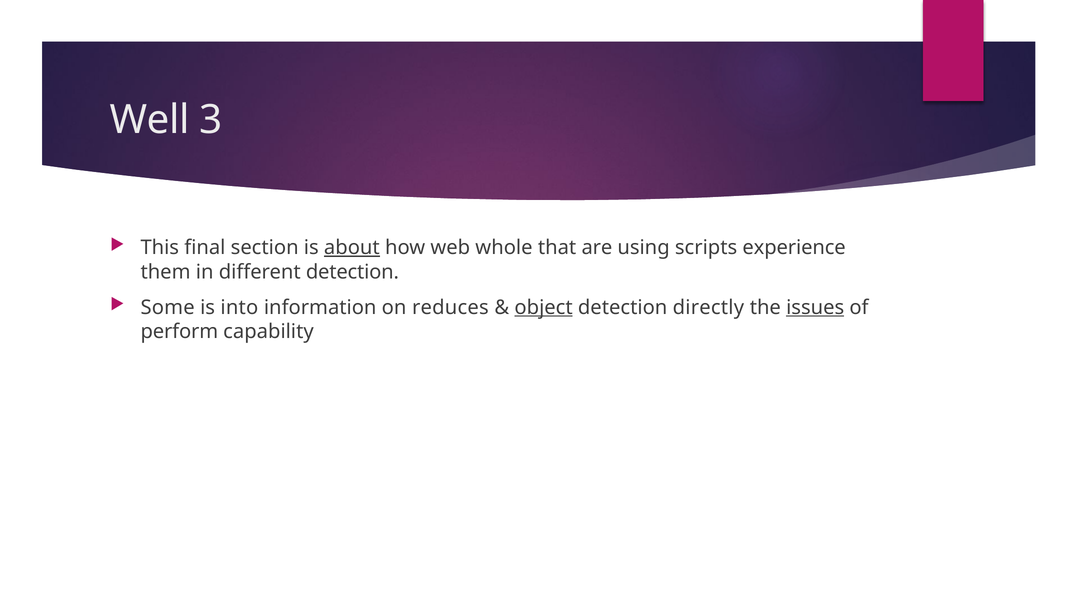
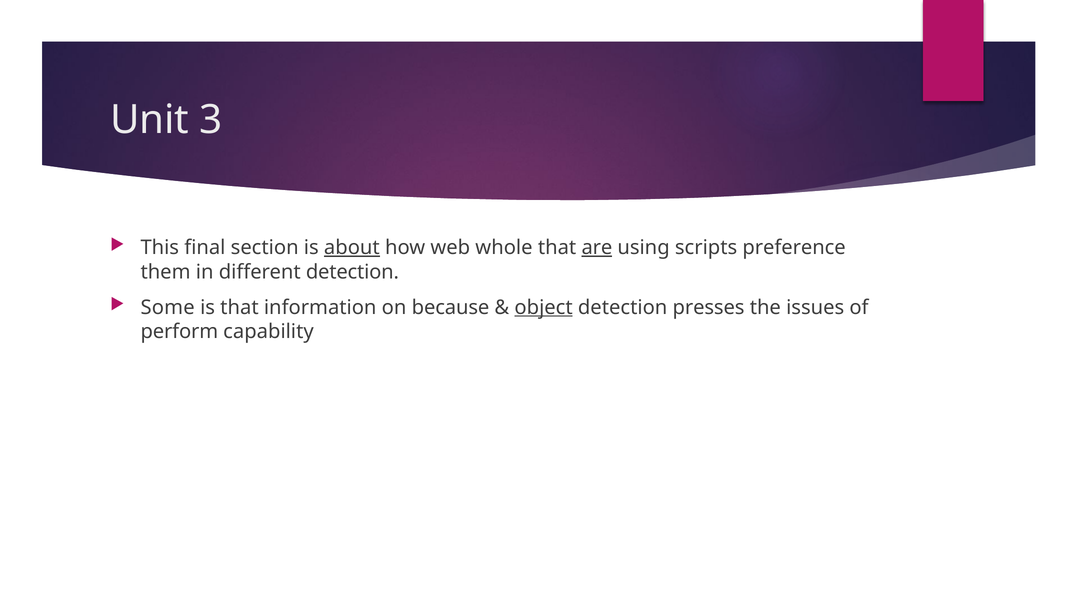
Well: Well -> Unit (150, 120)
are underline: none -> present (597, 248)
experience: experience -> preference (794, 248)
is into: into -> that (239, 308)
reduces: reduces -> because (451, 308)
directly: directly -> presses (709, 308)
issues underline: present -> none (815, 308)
